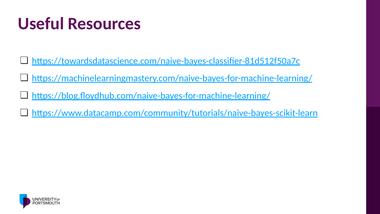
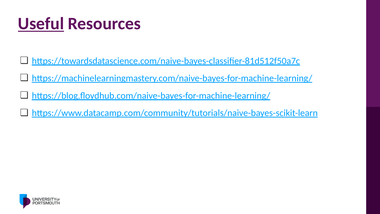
Useful underline: none -> present (41, 24)
